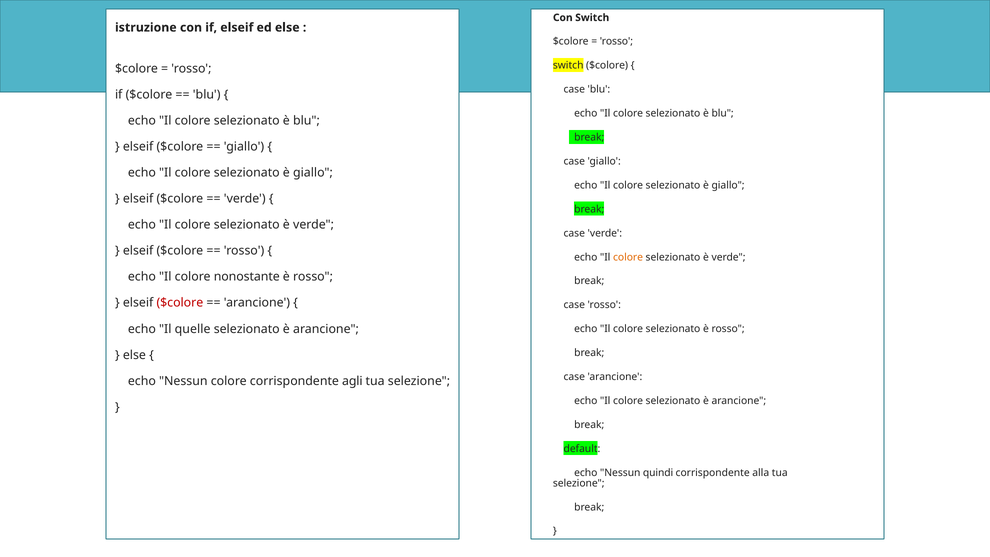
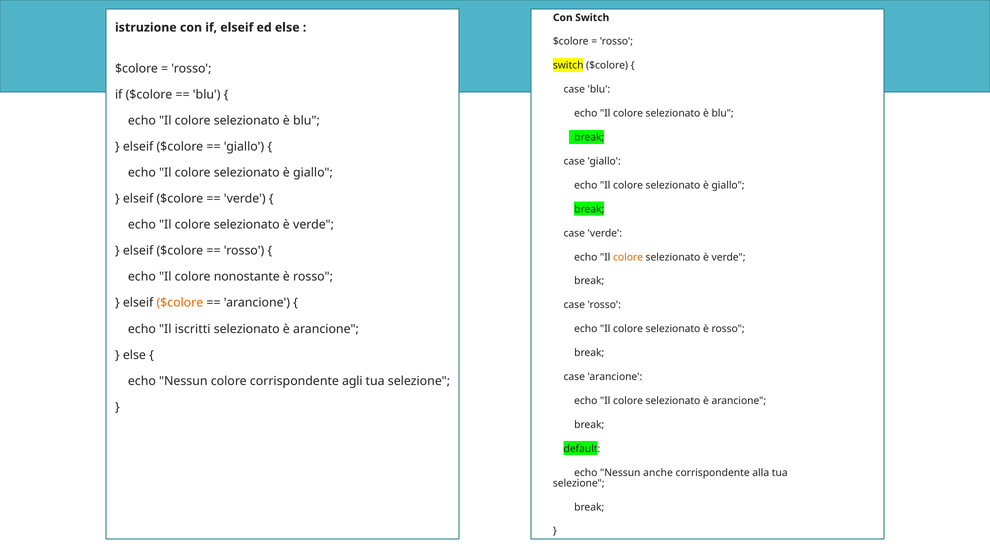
$colore colour: red -> orange (180, 303)
quelle: quelle -> iscritti (193, 329)
quindi: quindi -> anche (658, 473)
